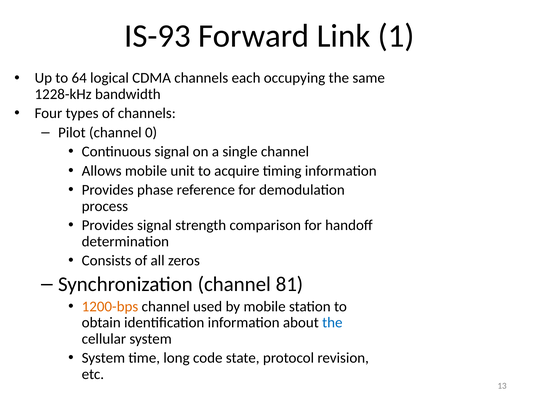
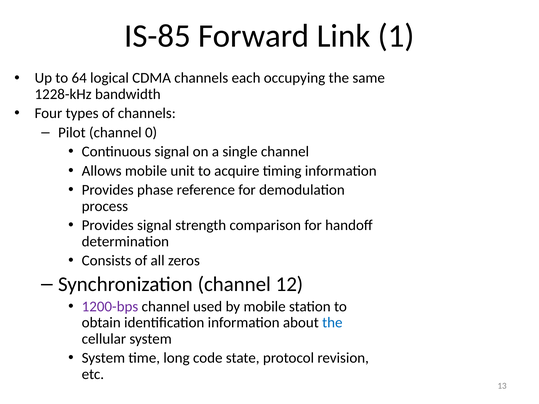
IS-93: IS-93 -> IS-85 (157, 36)
81: 81 -> 12 (290, 284)
1200-bps colour: orange -> purple (110, 307)
